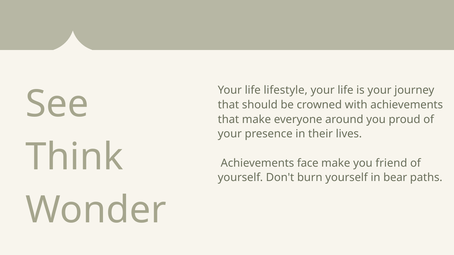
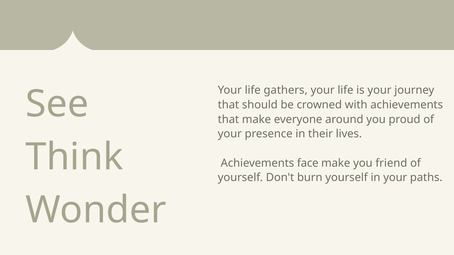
lifestyle: lifestyle -> gathers (286, 90)
in bear: bear -> your (395, 178)
